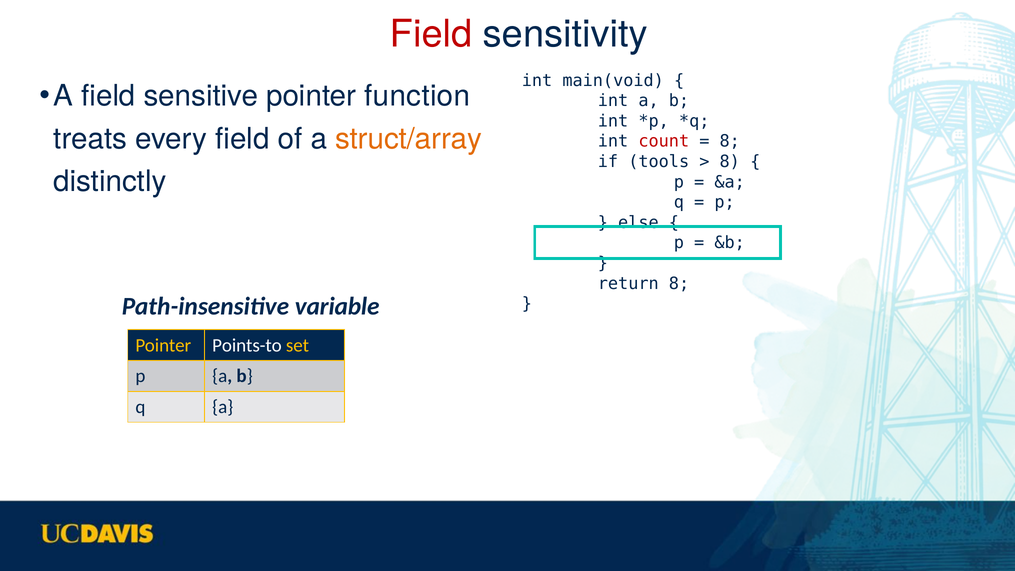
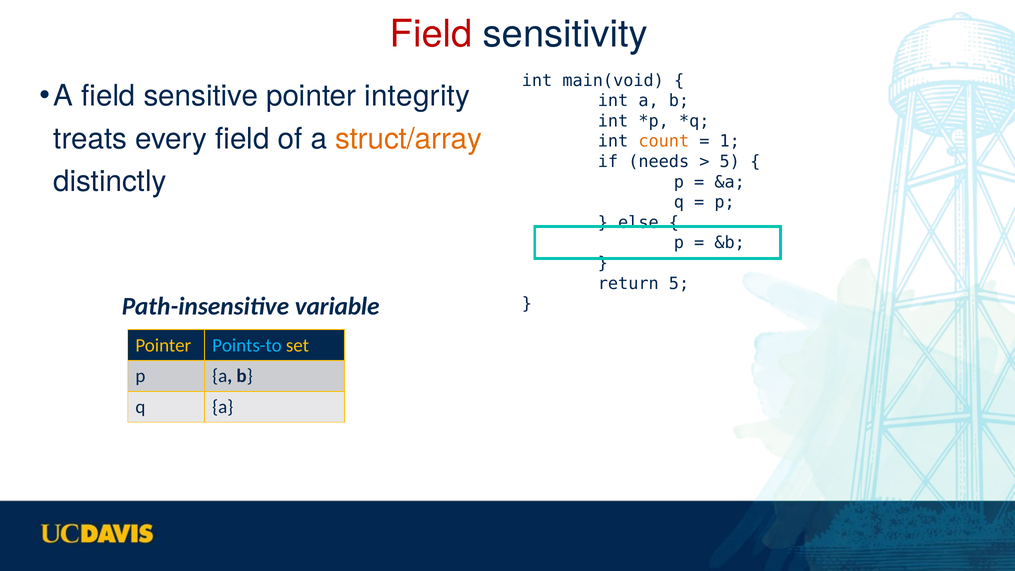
function: function -> integrity (417, 96)
count colour: red -> orange (664, 141)
8: 8 -> 1 (730, 141)
tools: tools -> needs (659, 162)
8: 8 -> 5 (730, 162)
return 8: 8 -> 5 (679, 283)
Points-to colour: white -> light blue (247, 345)
